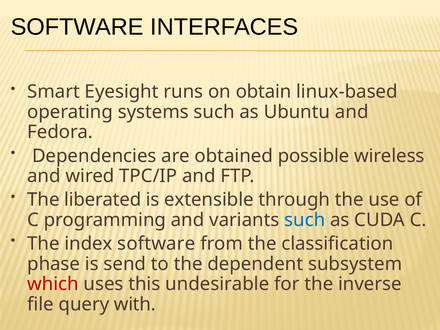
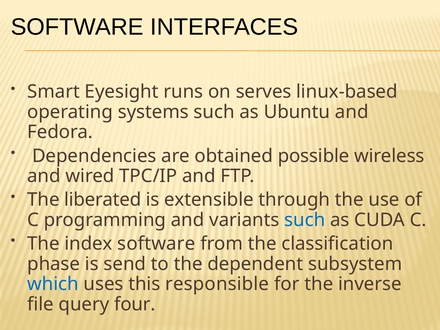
obtain: obtain -> serves (264, 92)
which colour: red -> blue (53, 284)
undesirable: undesirable -> responsible (217, 284)
with: with -> four (135, 304)
